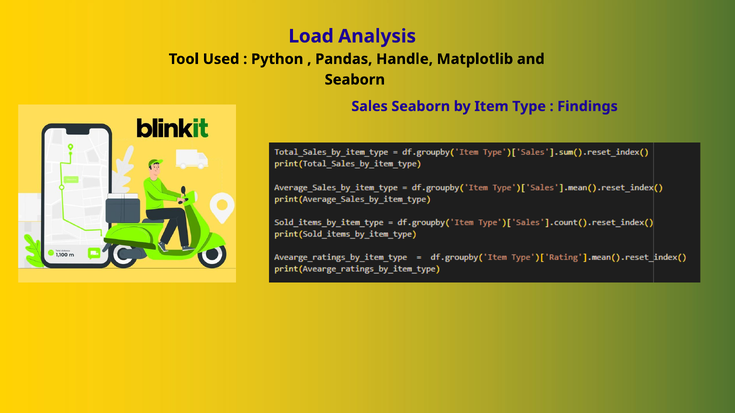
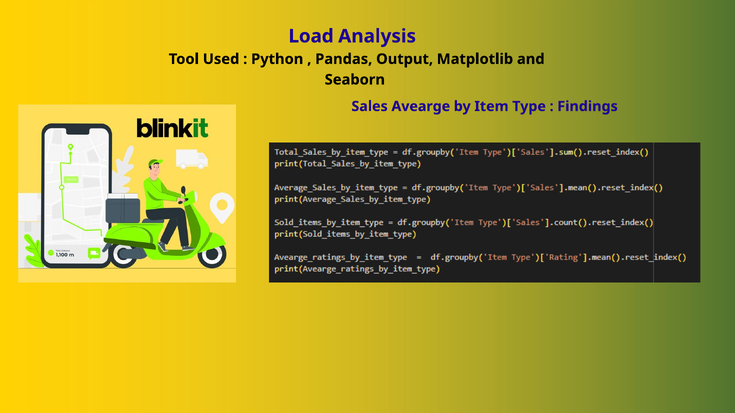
Handle: Handle -> Output (405, 59)
Sales Seaborn: Seaborn -> Avearge (421, 106)
